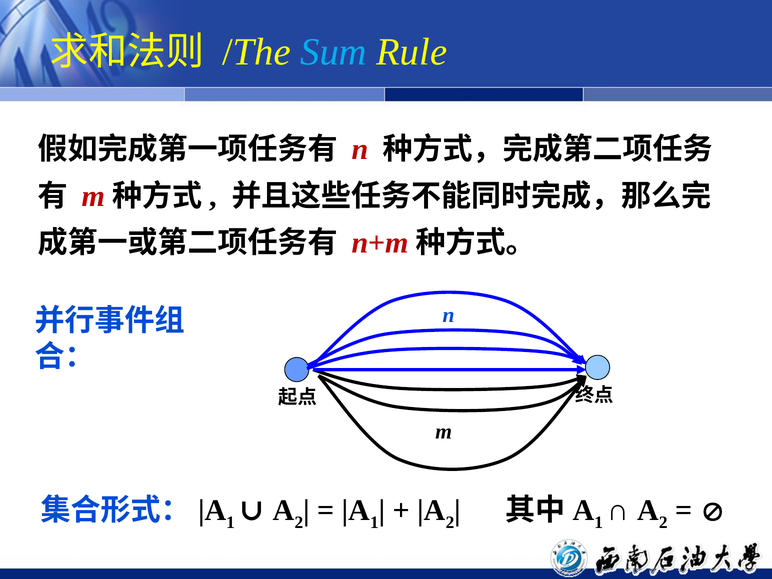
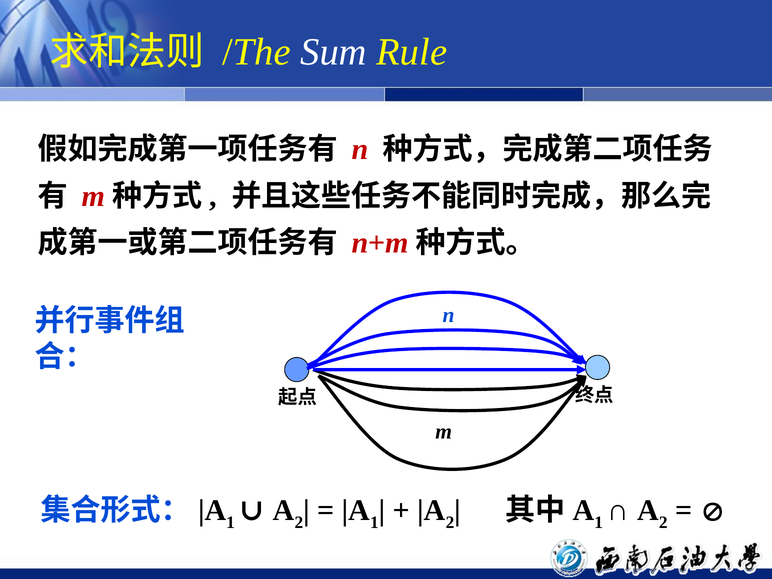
Sum colour: light blue -> white (334, 52)
